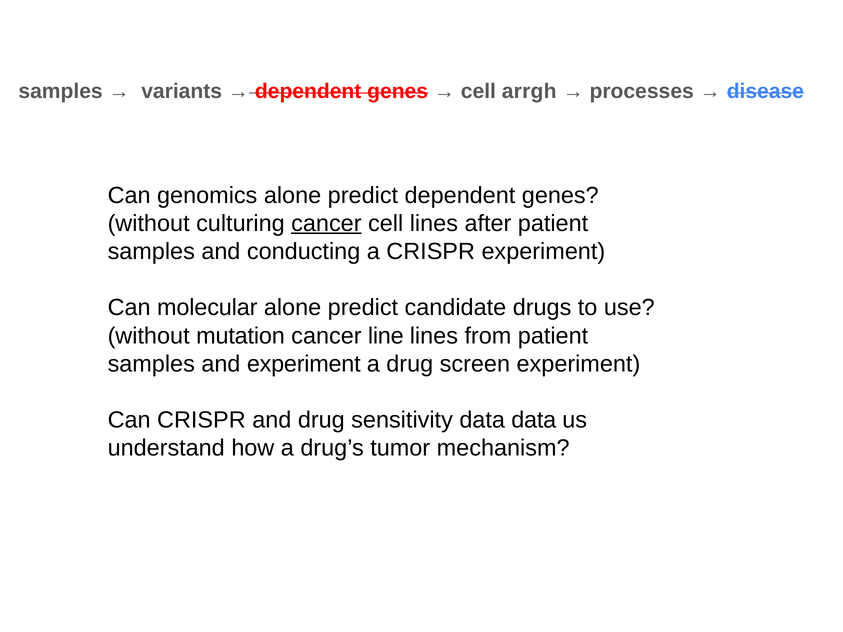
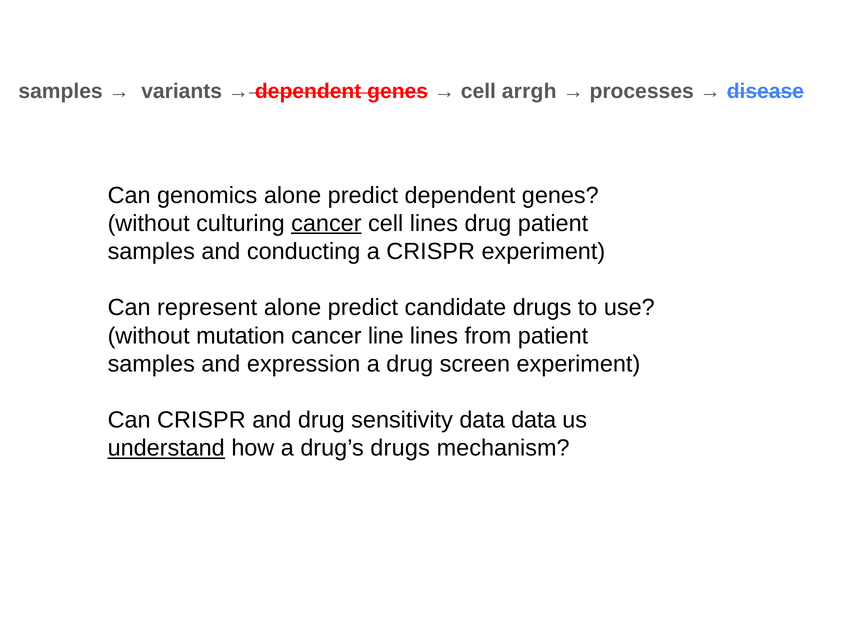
lines after: after -> drug (488, 223)
molecular: molecular -> represent (207, 308)
and experiment: experiment -> expression (304, 364)
understand underline: none -> present (166, 448)
drug’s tumor: tumor -> drugs (400, 448)
